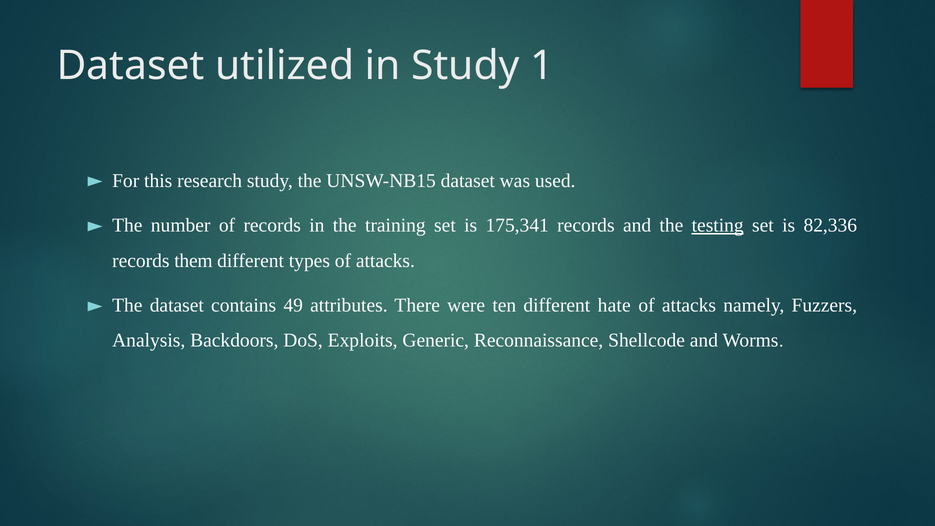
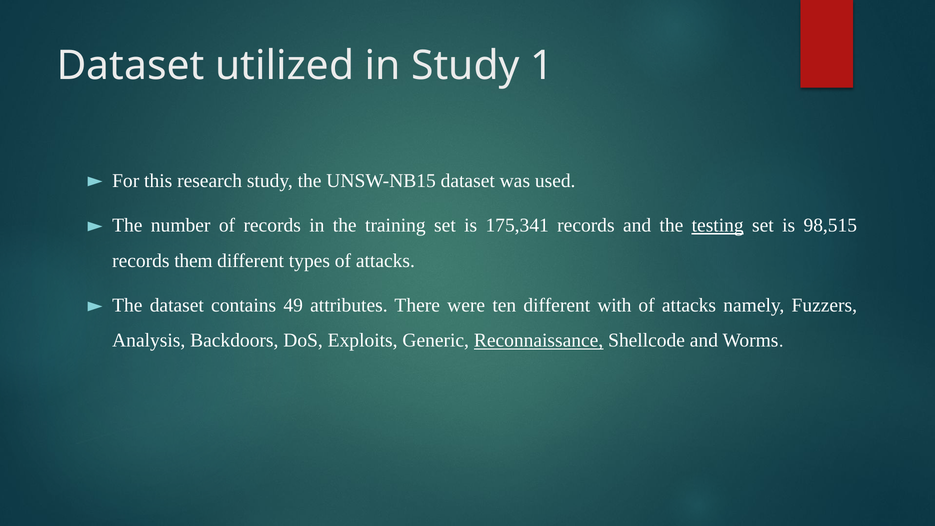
82,336: 82,336 -> 98,515 (830, 225)
hate: hate -> with (614, 305)
Reconnaissance underline: none -> present (539, 341)
